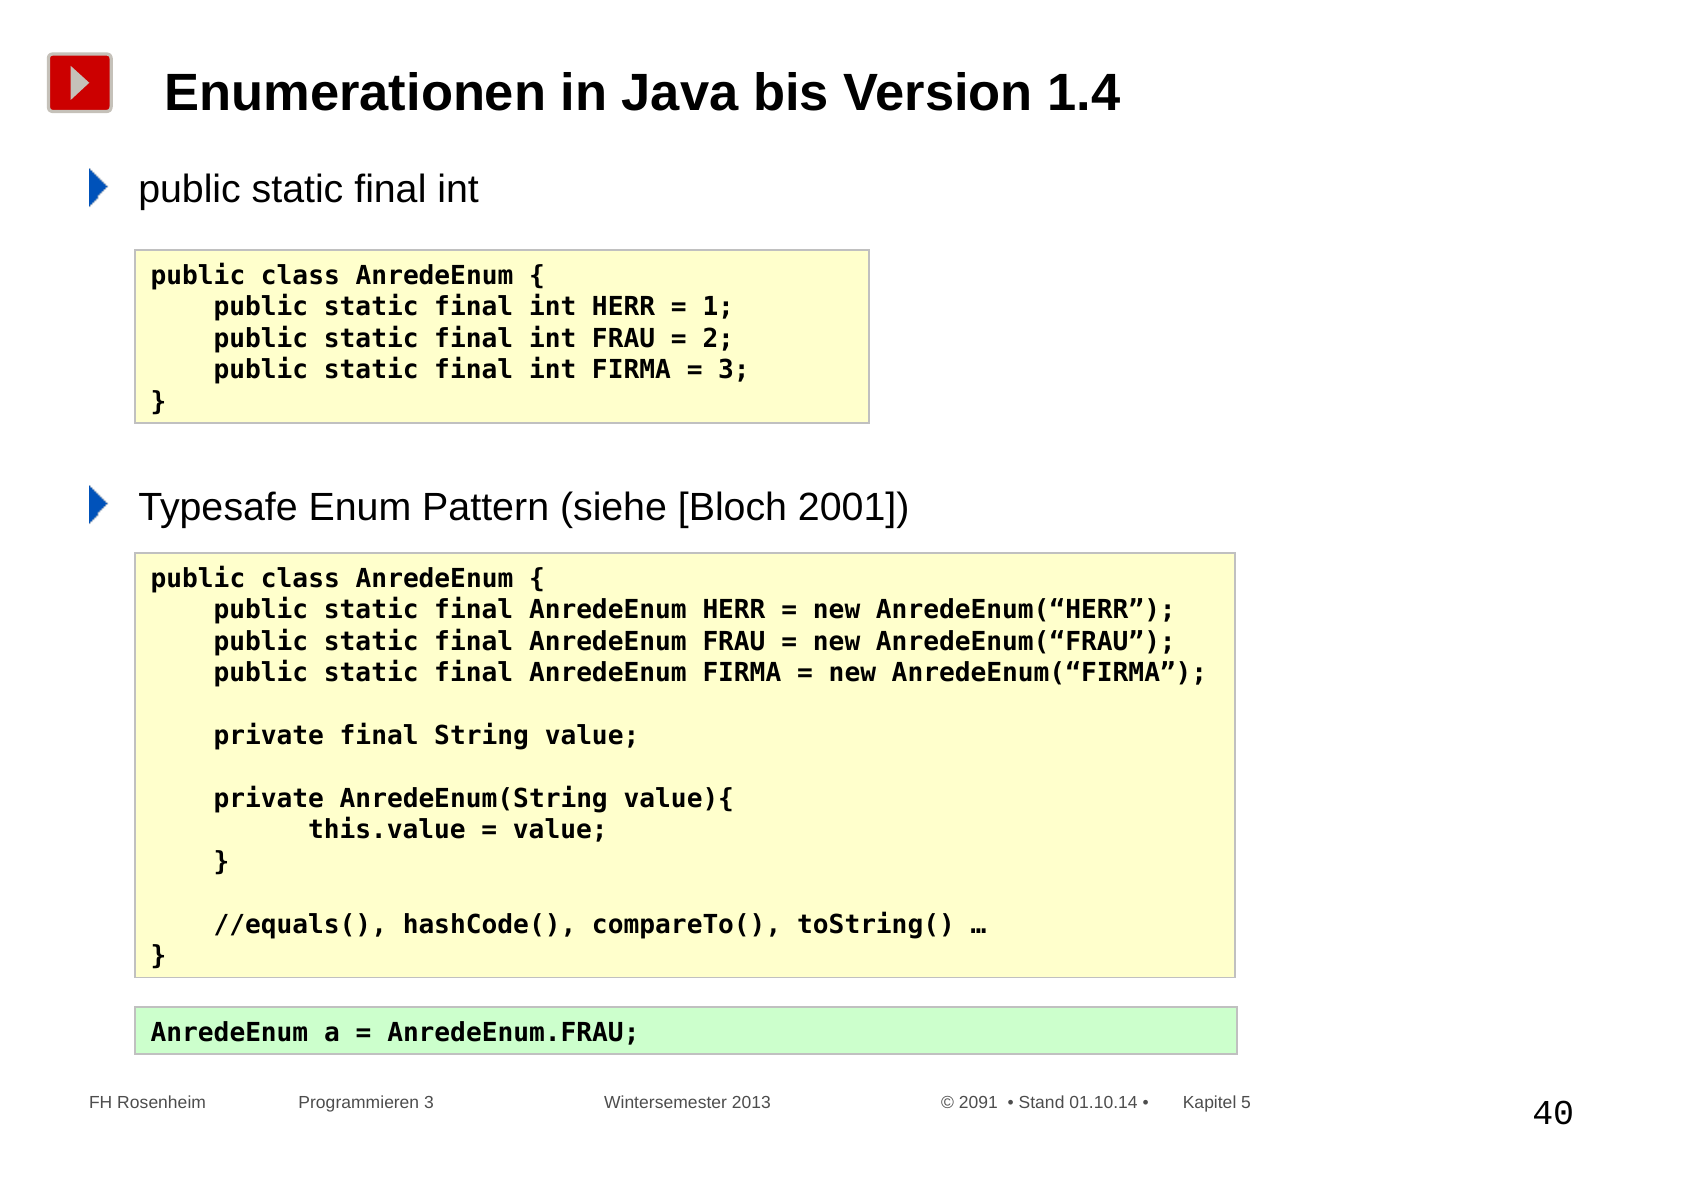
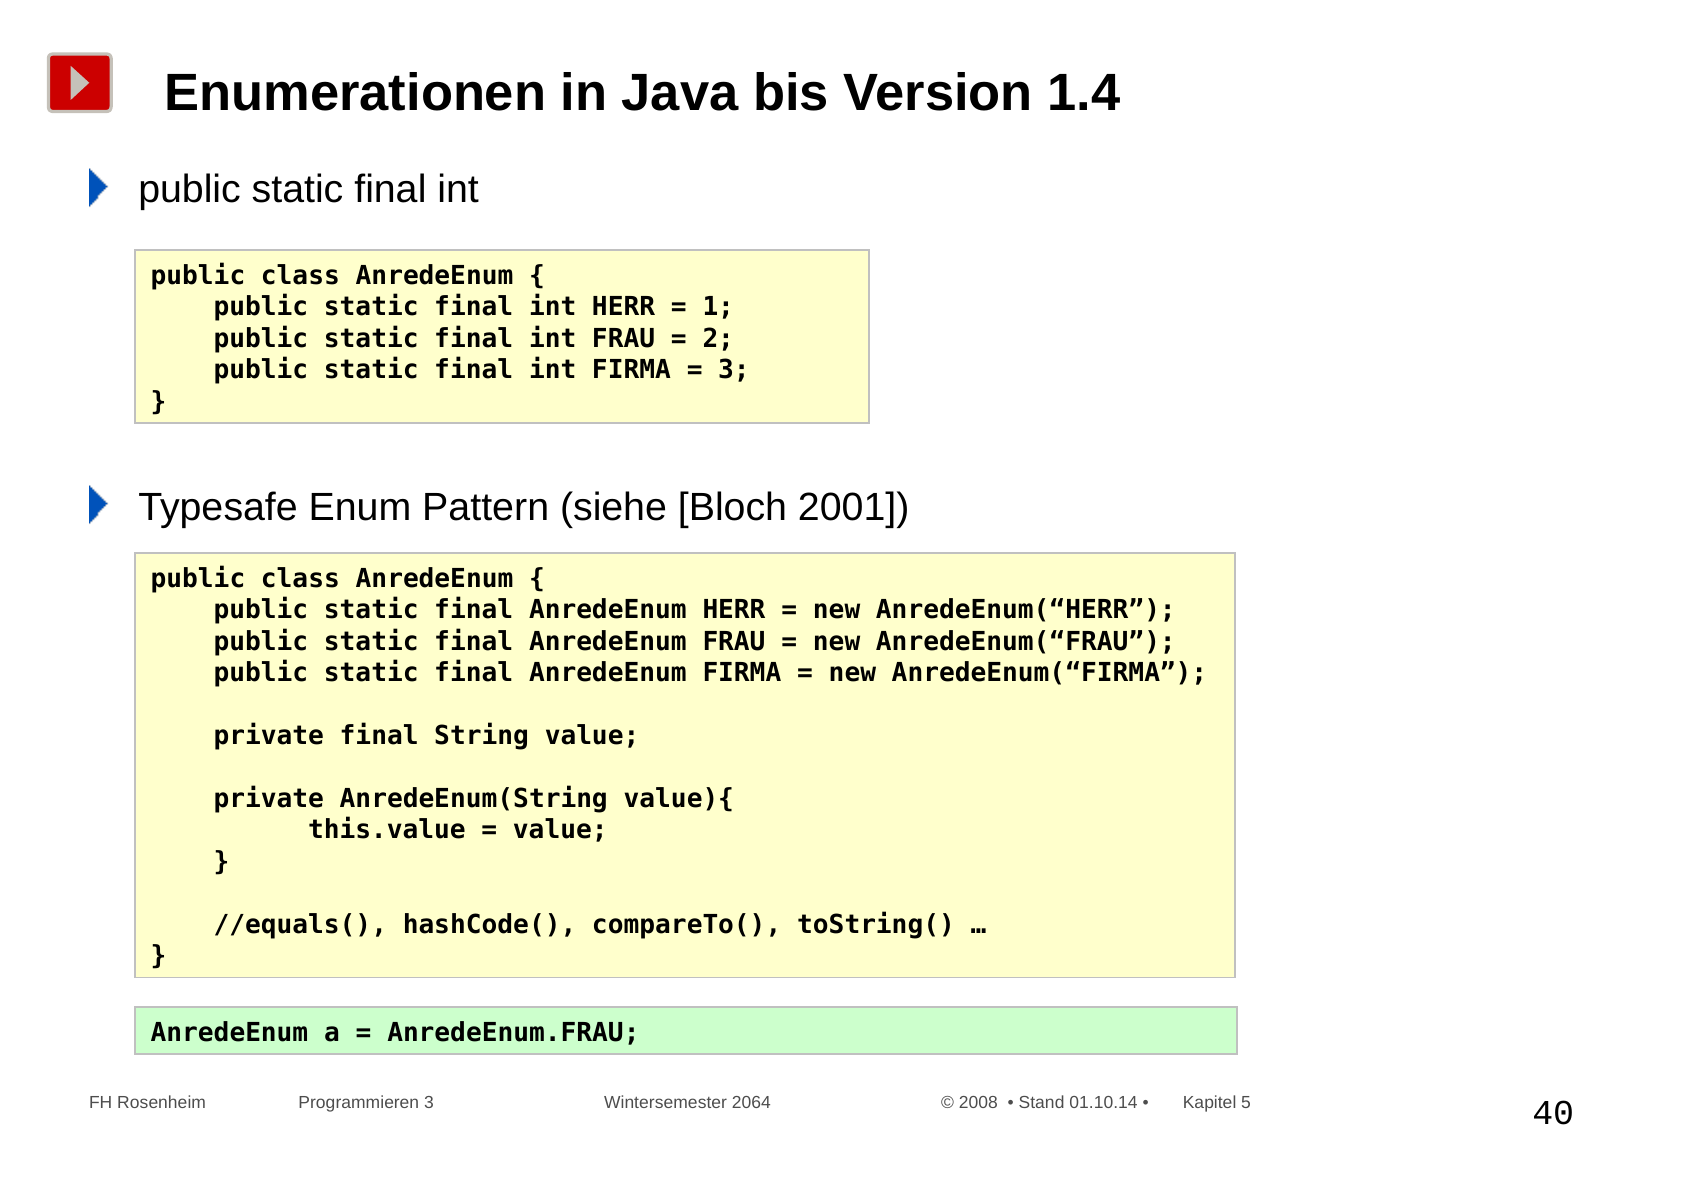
2013: 2013 -> 2064 (751, 1103)
2091: 2091 -> 2008 (978, 1103)
